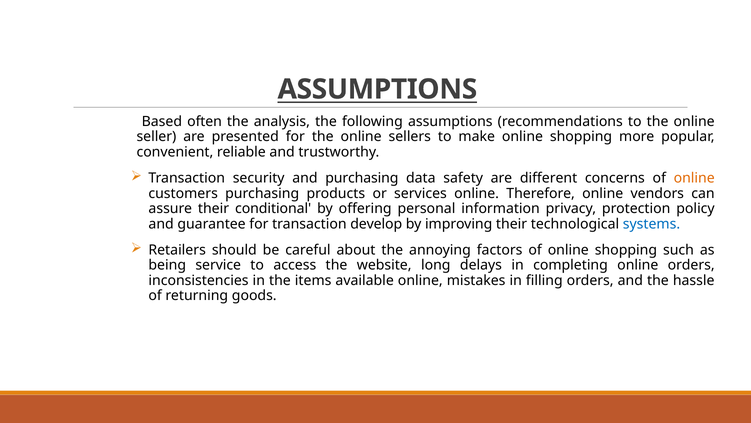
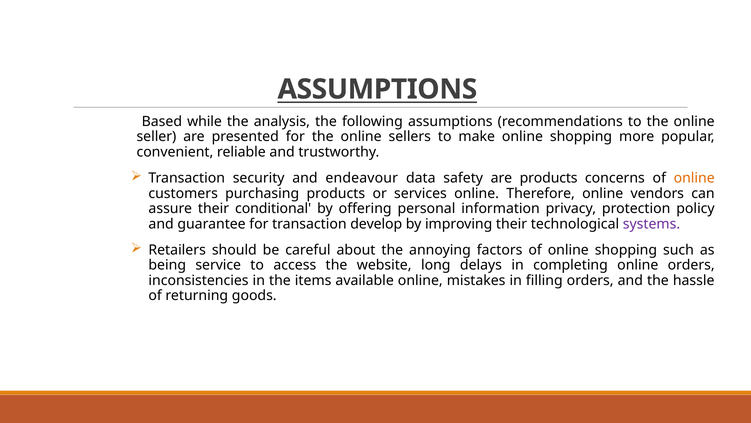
often: often -> while (205, 121)
and purchasing: purchasing -> endeavour (362, 178)
are different: different -> products (549, 178)
systems colour: blue -> purple (651, 224)
